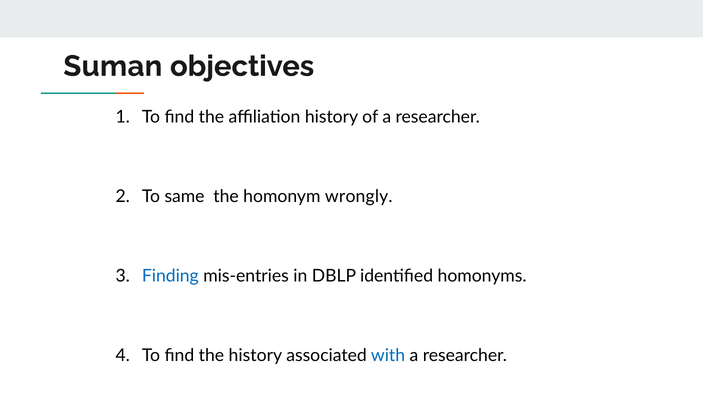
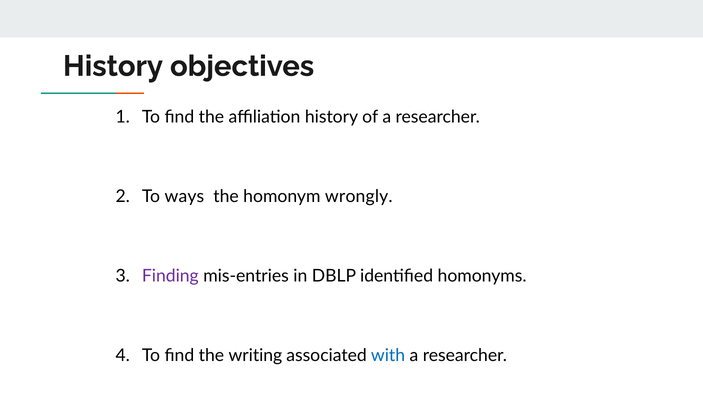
Suman: Suman -> History (113, 66)
same: same -> ways (184, 197)
Finding colour: blue -> purple (170, 276)
the history: history -> writing (255, 356)
